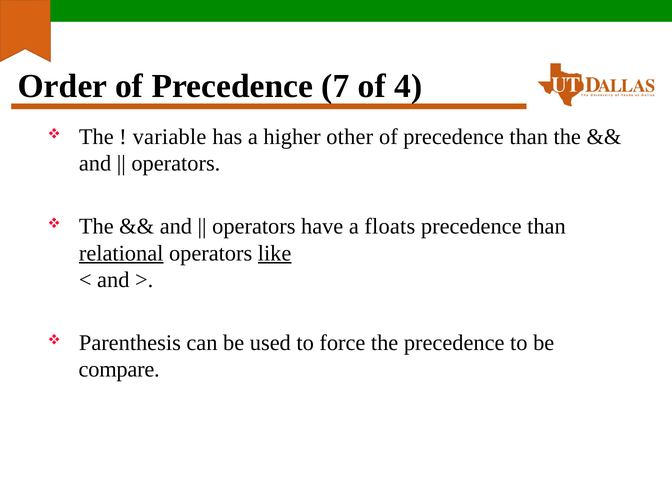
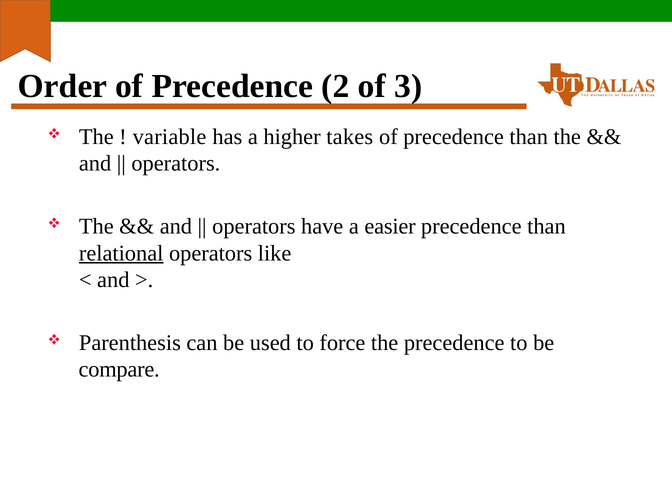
7: 7 -> 2 (335, 86)
4: 4 -> 3 (408, 86)
other: other -> takes (350, 137)
floats: floats -> easier (390, 226)
like underline: present -> none (275, 253)
